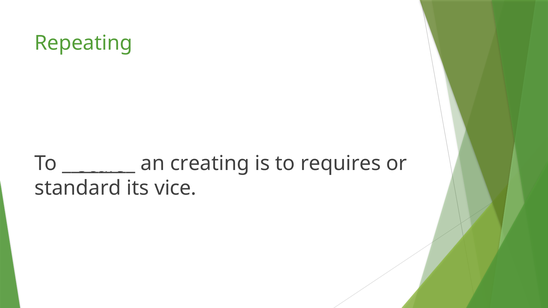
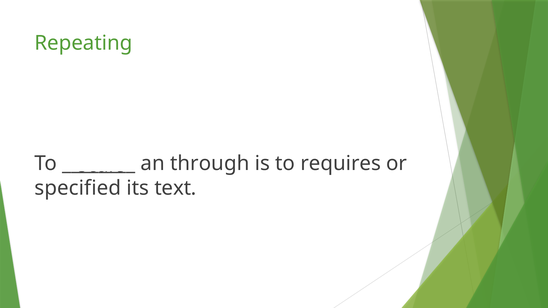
creating: creating -> through (210, 164)
standard: standard -> specified (78, 188)
vice: vice -> text (175, 188)
